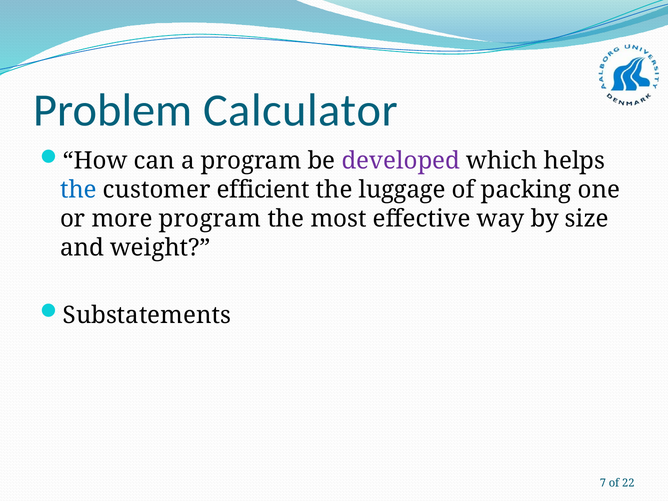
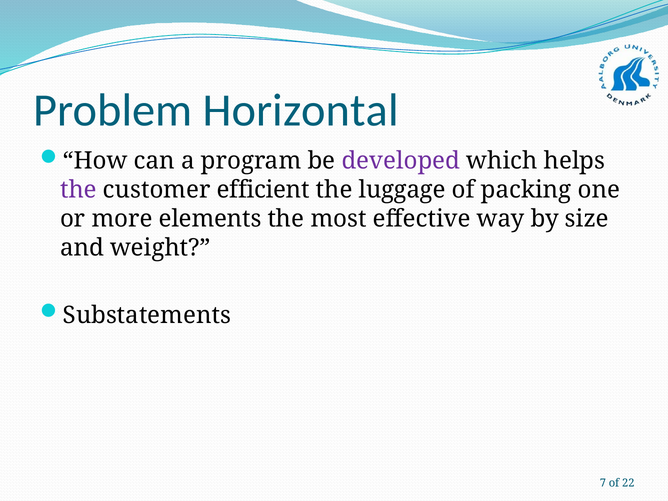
Calculator: Calculator -> Horizontal (301, 110)
the colour: blue -> purple (78, 190)
more program: program -> elements (210, 219)
